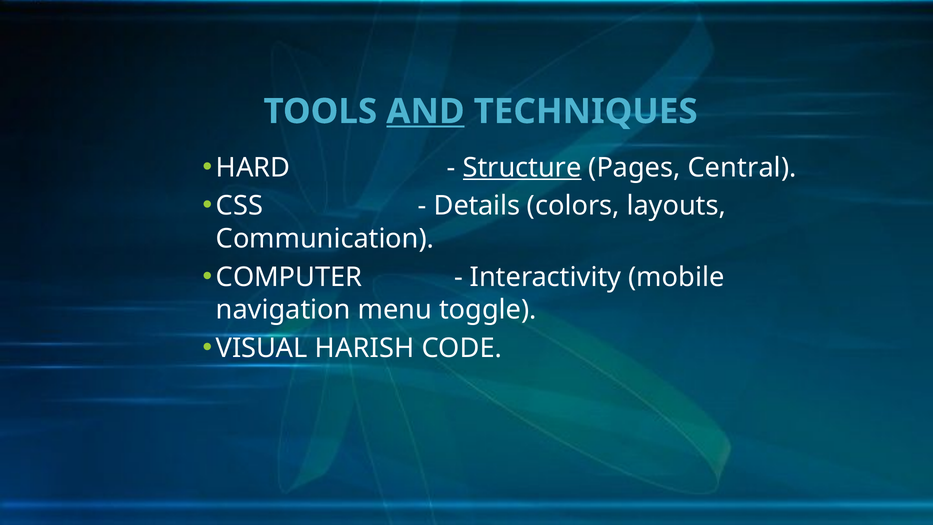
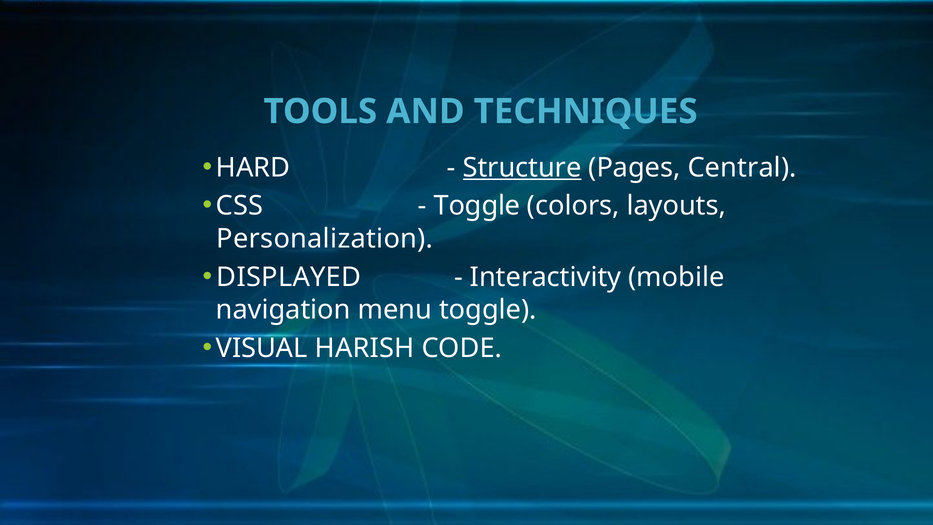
AND underline: present -> none (425, 111)
Details: Details -> Toggle (477, 206)
Communication: Communication -> Personalization (325, 239)
COMPUTER: COMPUTER -> DISPLAYED (289, 277)
